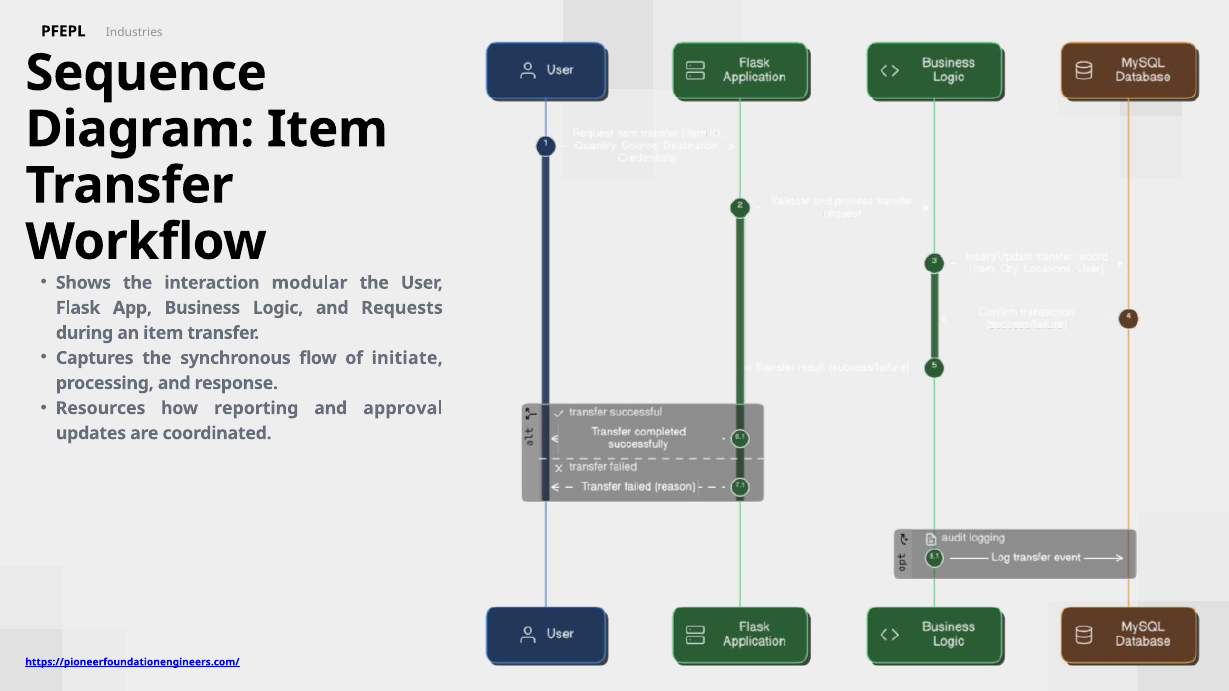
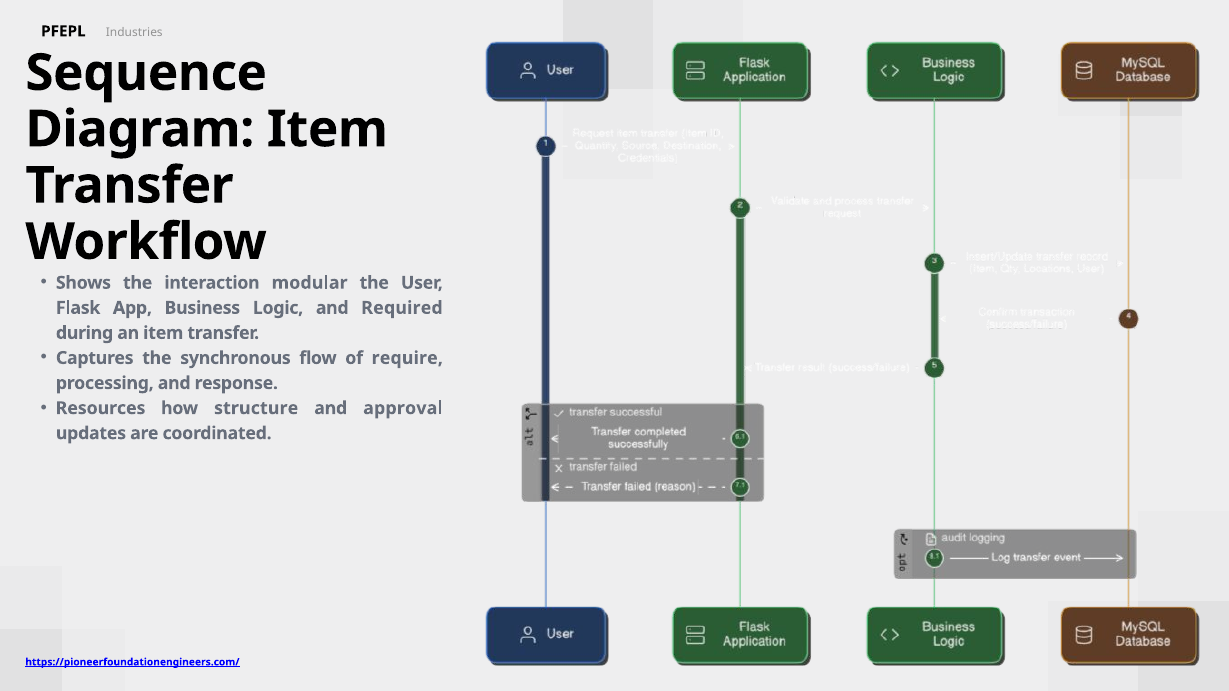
Requests: Requests -> Required (402, 308)
initiate: initiate -> require (407, 358)
reporting: reporting -> structure (256, 408)
